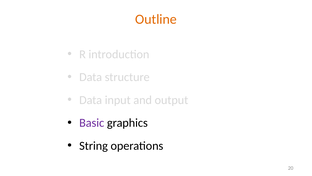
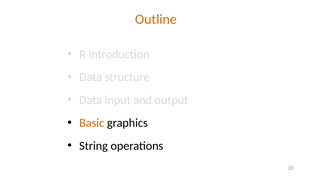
Basic colour: purple -> orange (92, 123)
